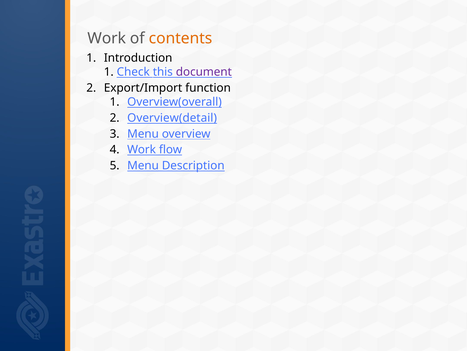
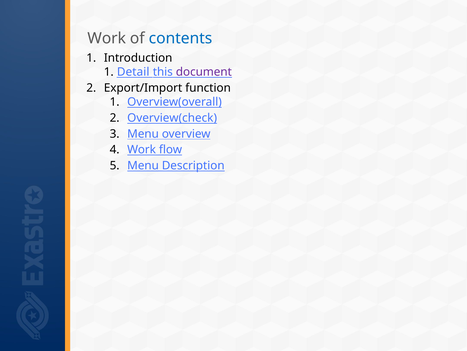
contents colour: orange -> blue (180, 38)
Check: Check -> Detail (133, 72)
Overview(detail: Overview(detail -> Overview(check (172, 118)
